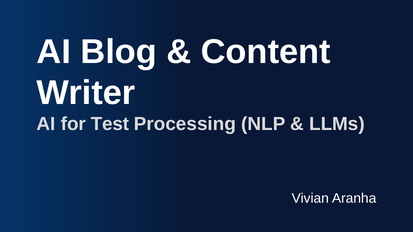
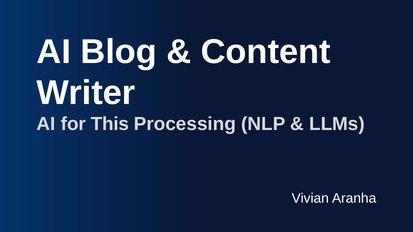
Test: Test -> This (110, 124)
